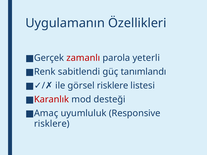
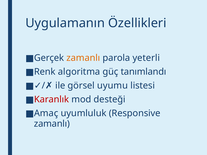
zamanlı colour: red -> orange (83, 58)
sabitlendi: sabitlendi -> algoritma (79, 72)
görsel risklere: risklere -> uyumu (113, 86)
risklere: risklere -> zamanlı (52, 124)
